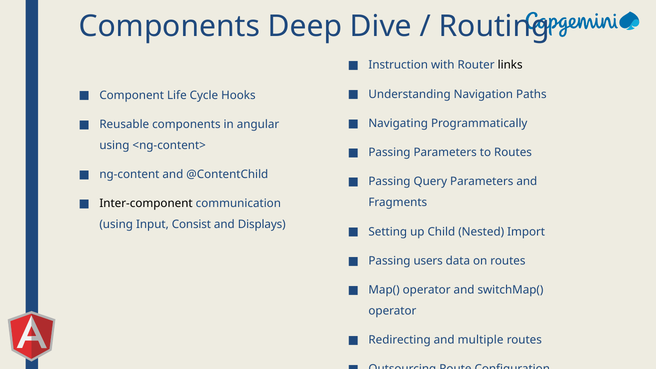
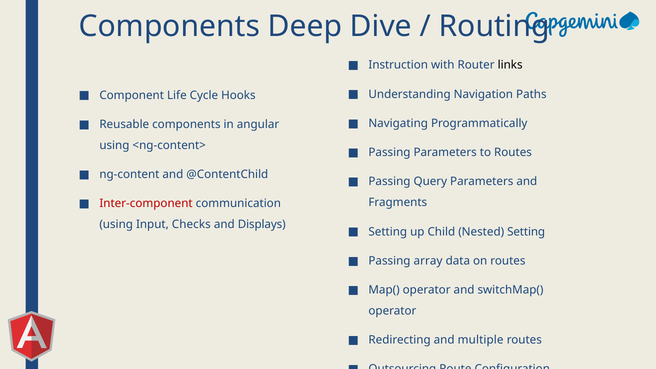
Inter-component colour: black -> red (146, 203)
Consist: Consist -> Checks (191, 224)
Nested Import: Import -> Setting (526, 232)
users: users -> array (428, 261)
